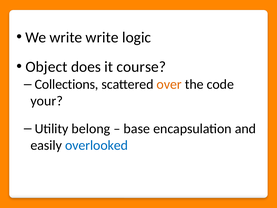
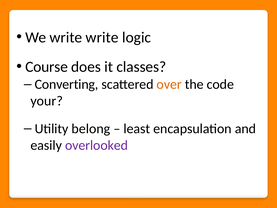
Object: Object -> Course (47, 67)
course: course -> classes (141, 67)
Collections: Collections -> Converting (67, 84)
base: base -> least (137, 129)
overlooked colour: blue -> purple (97, 145)
